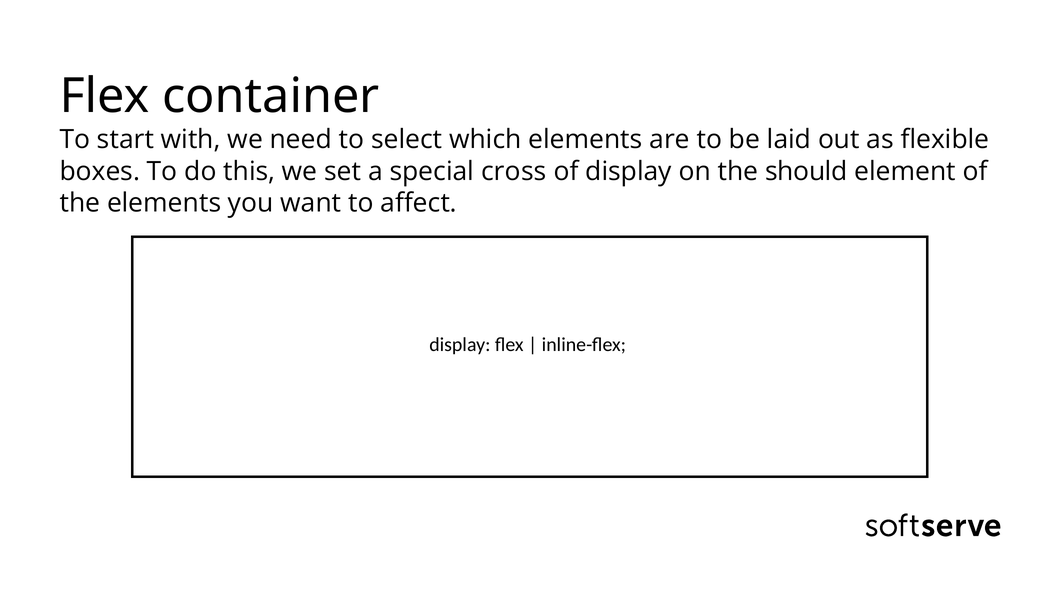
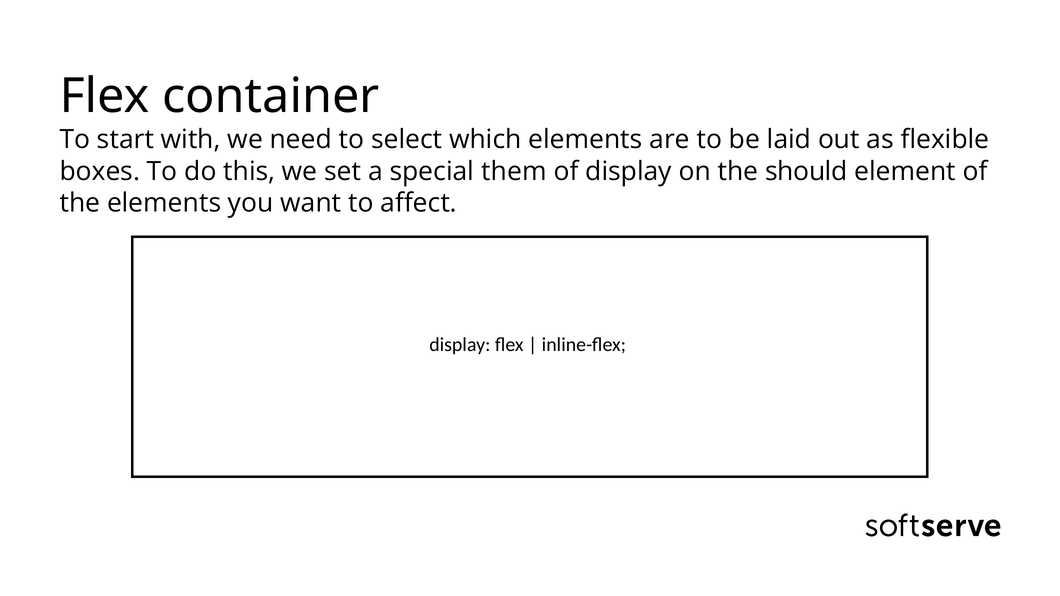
cross: cross -> them (514, 171)
